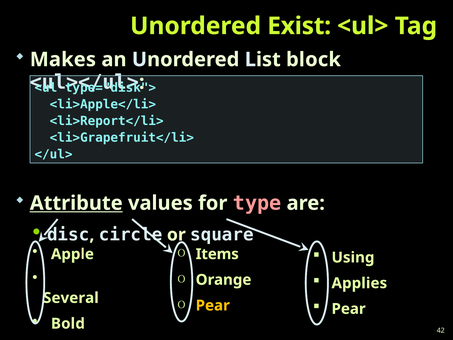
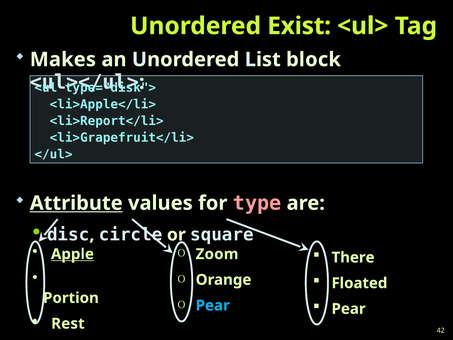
Items: Items -> Zoom (217, 254)
Apple underline: none -> present (72, 254)
Using: Using -> There (353, 257)
Applies: Applies -> Floated (359, 283)
Several: Several -> Portion (71, 298)
Pear colour: yellow -> light blue (213, 305)
Bold: Bold -> Rest (68, 323)
